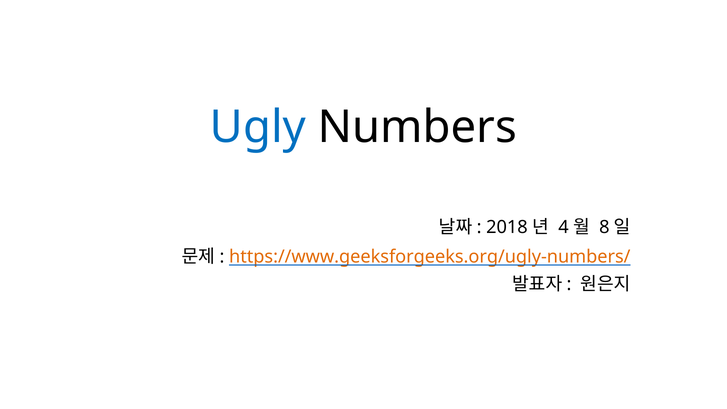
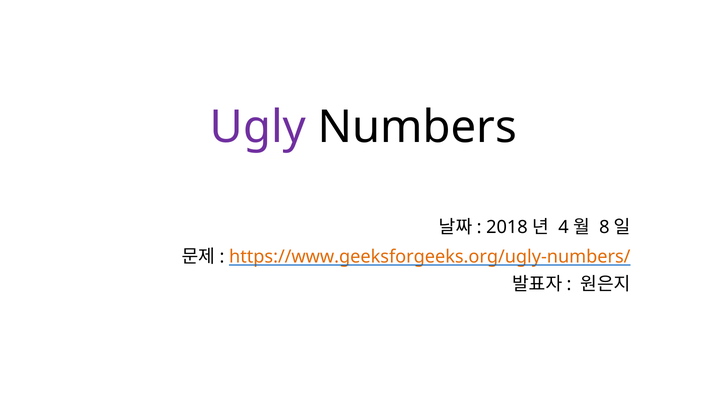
Ugly colour: blue -> purple (258, 127)
